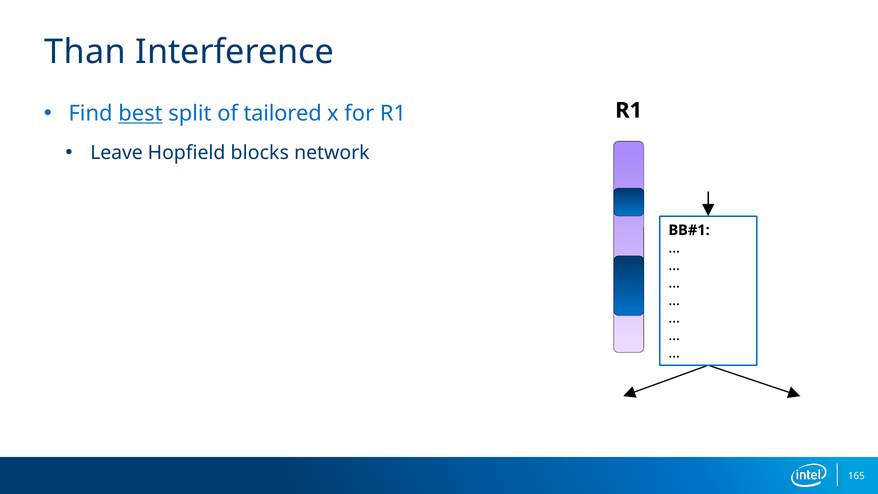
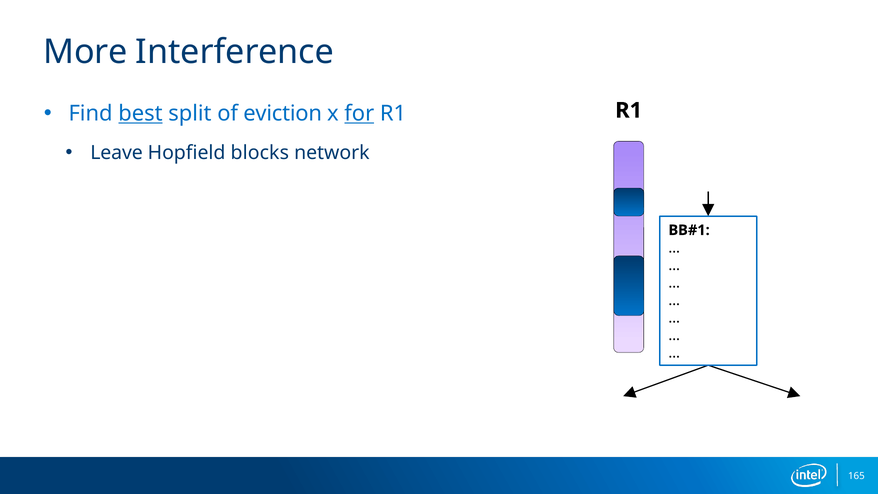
Than: Than -> More (85, 52)
tailored: tailored -> eviction (283, 113)
for underline: none -> present (359, 113)
